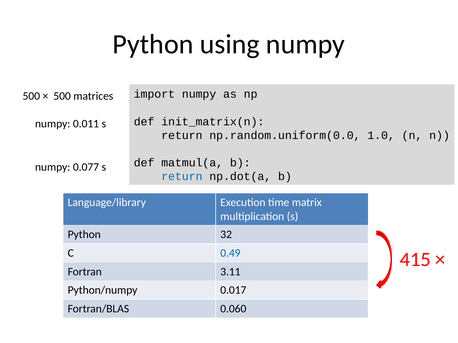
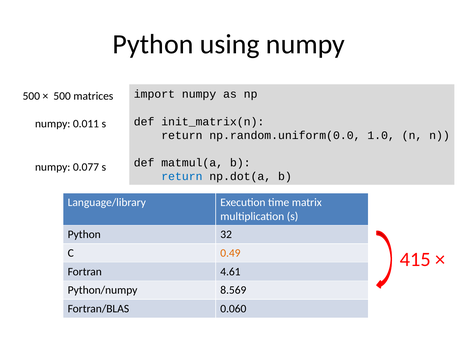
0.49 colour: blue -> orange (230, 253)
3.11: 3.11 -> 4.61 (230, 272)
0.017: 0.017 -> 8.569 (233, 291)
